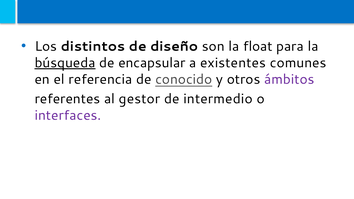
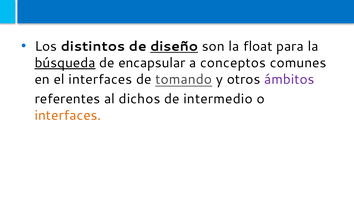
diseño underline: none -> present (174, 46)
existentes: existentes -> conceptos (233, 63)
el referencia: referencia -> interfaces (100, 79)
conocido: conocido -> tomando (184, 79)
gestor: gestor -> dichos (140, 99)
interfaces colour: purple -> orange (68, 115)
